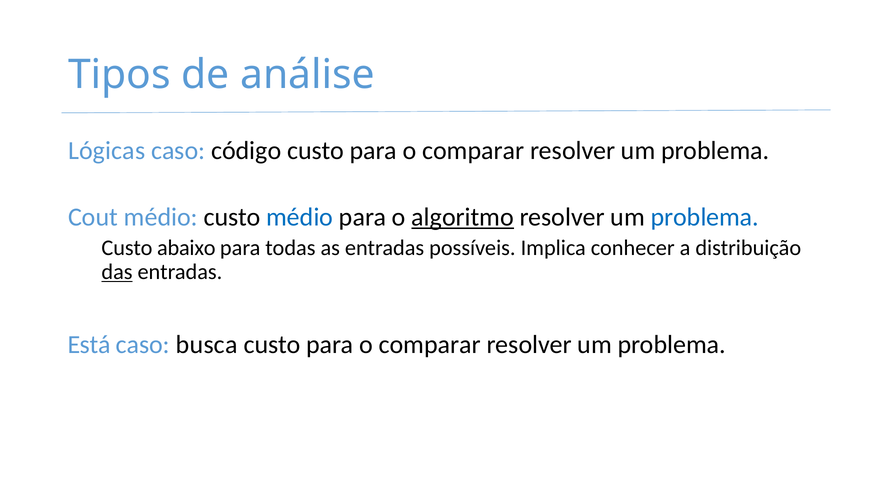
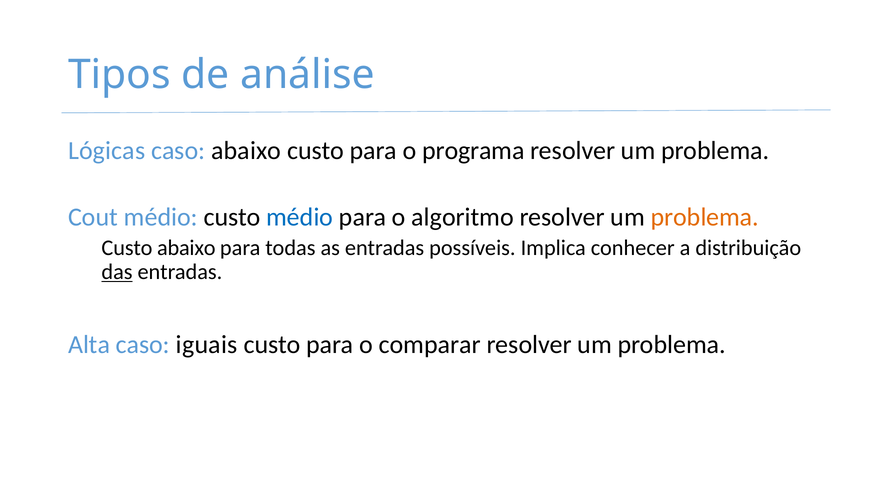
caso código: código -> abaixo (246, 151)
comparar: comparar -> programa (473, 151)
algoritmo underline: present -> none (463, 217)
problema colour: blue -> orange (705, 217)
Está: Está -> Alta (89, 345)
busca: busca -> iguais (207, 345)
